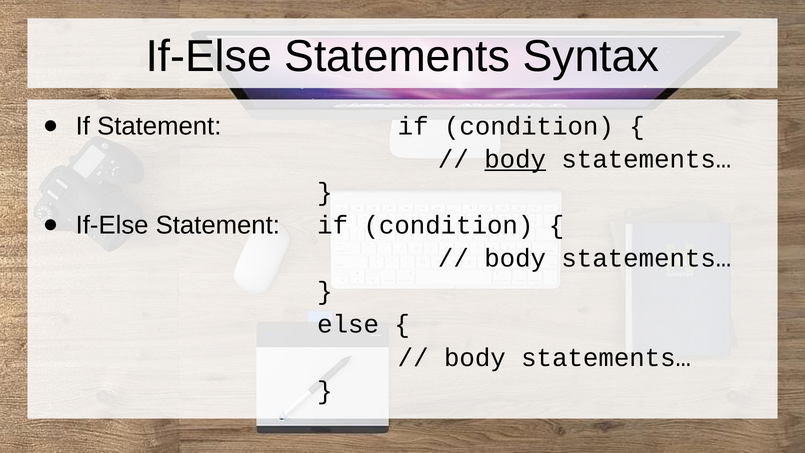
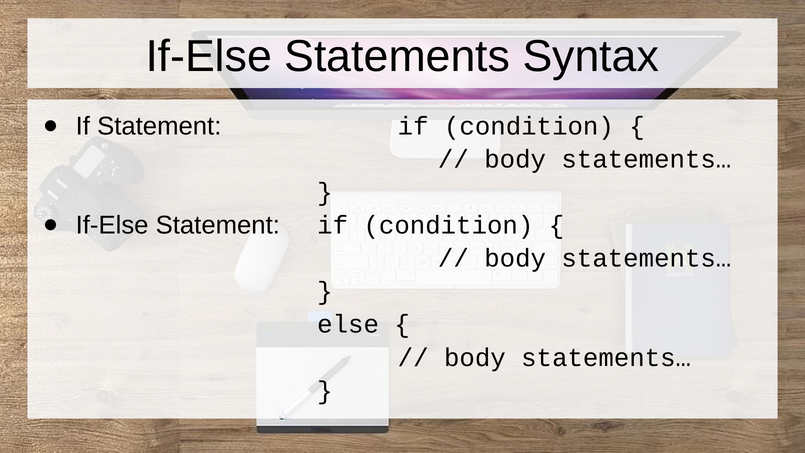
body underline: present -> none (515, 159)
